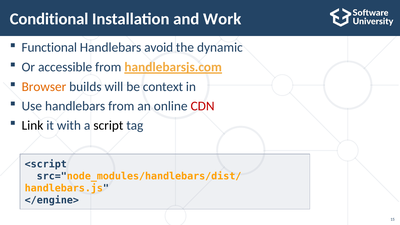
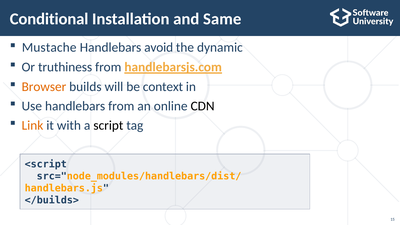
Work: Work -> Same (222, 19)
Functional: Functional -> Mustache (49, 48)
accessible: accessible -> truthiness (65, 67)
CDN colour: red -> black (203, 106)
Link colour: black -> orange (32, 125)
</engine>: </engine> -> </builds> (52, 200)
